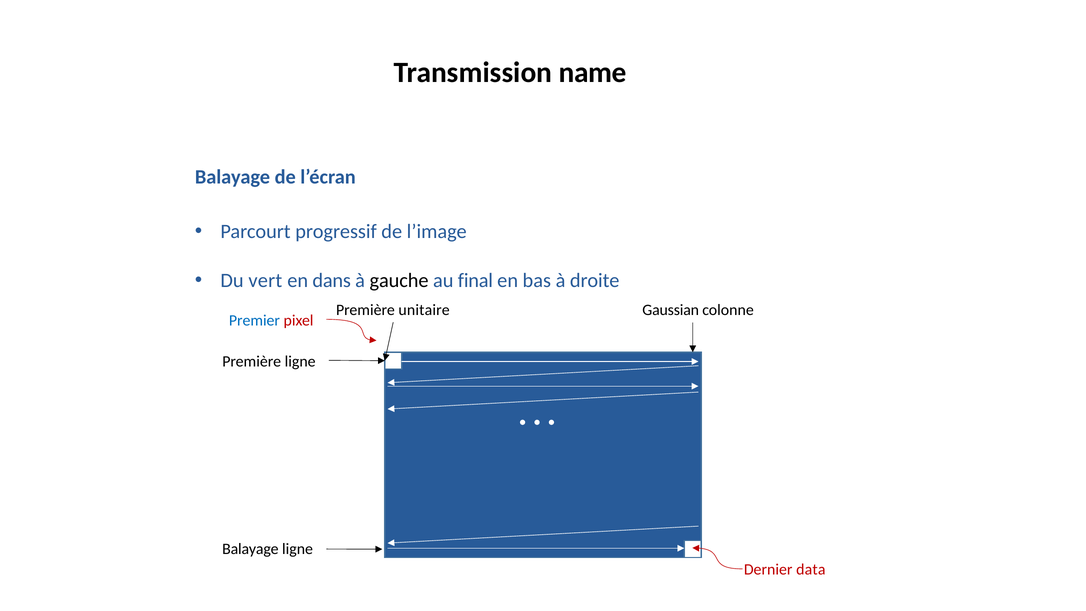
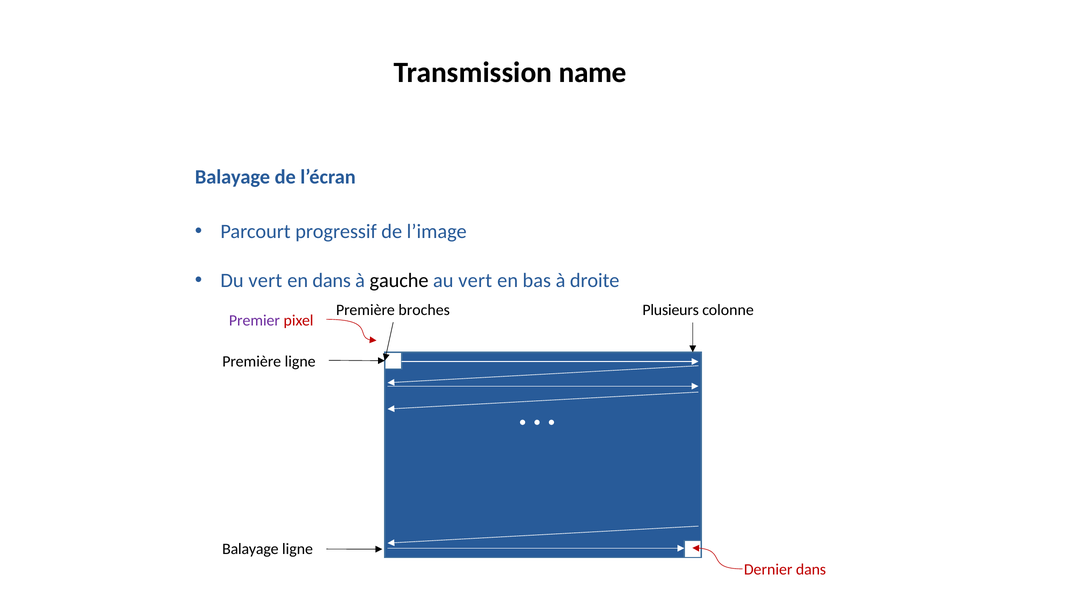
au final: final -> vert (475, 280)
unitaire: unitaire -> broches (424, 310)
Gaussian: Gaussian -> Plusieurs (671, 310)
Premier colour: blue -> purple (254, 320)
Dernier data: data -> dans (811, 570)
